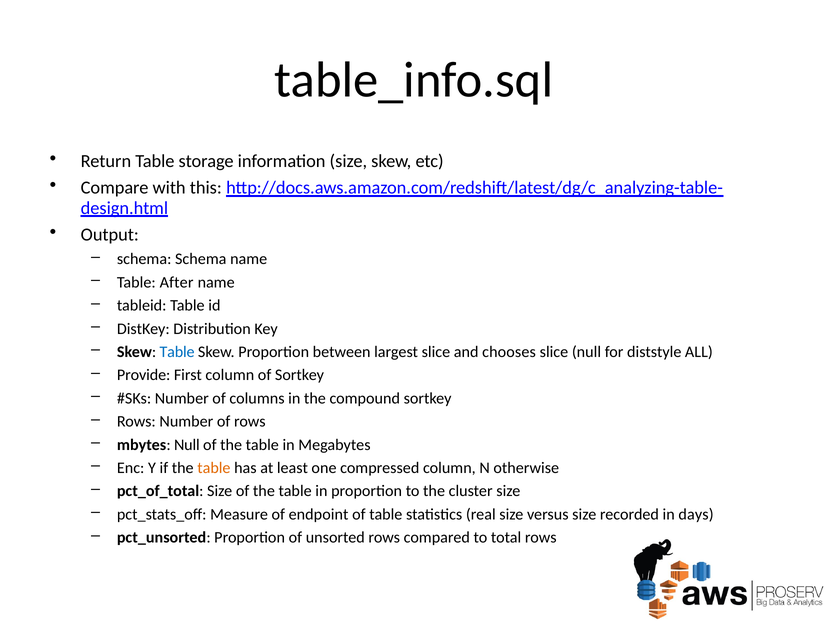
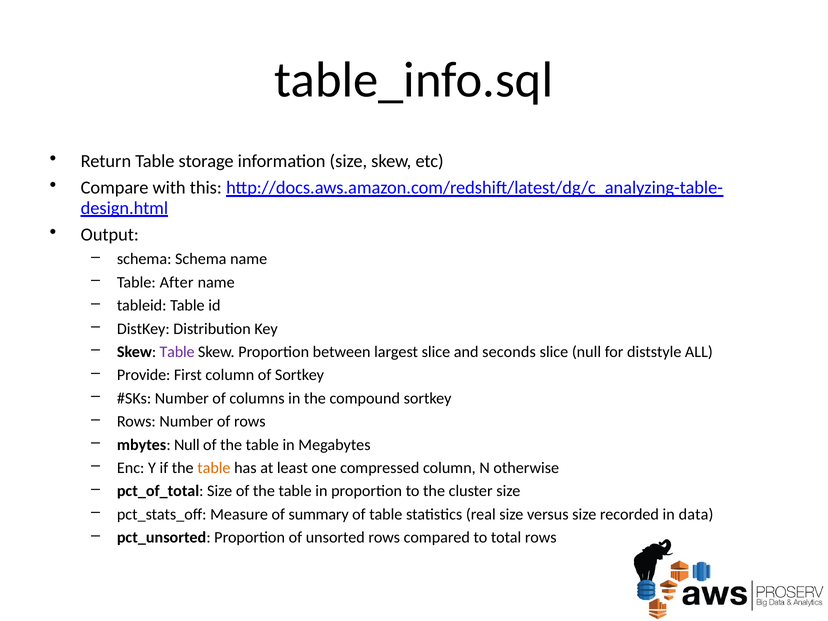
Table colour: blue -> purple (177, 352)
chooses: chooses -> seconds (509, 352)
endpoint: endpoint -> summary (319, 514)
days: days -> data (696, 514)
